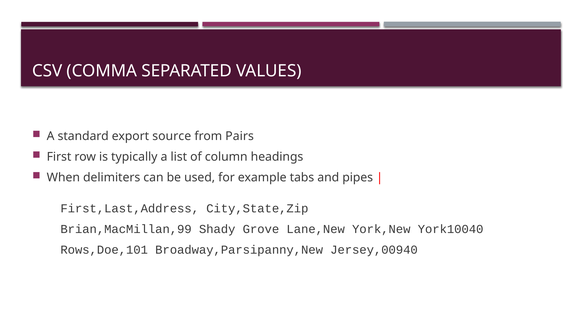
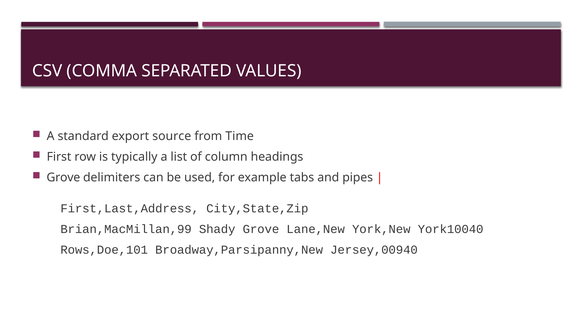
Pairs: Pairs -> Time (240, 136)
When: When -> Grove (63, 177)
